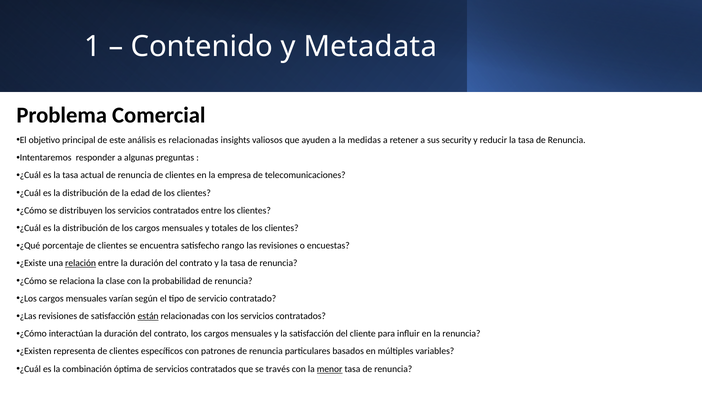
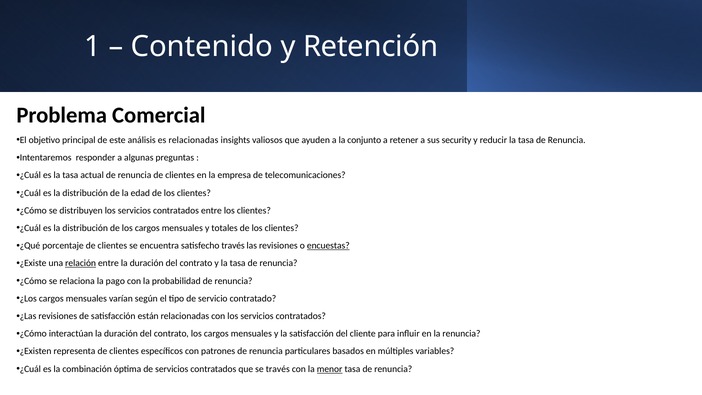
Metadata: Metadata -> Retención (371, 47)
medidas: medidas -> conjunto (364, 140)
satisfecho rango: rango -> través (233, 246)
encuestas underline: none -> present (328, 246)
clase: clase -> pago (115, 281)
están underline: present -> none (148, 316)
